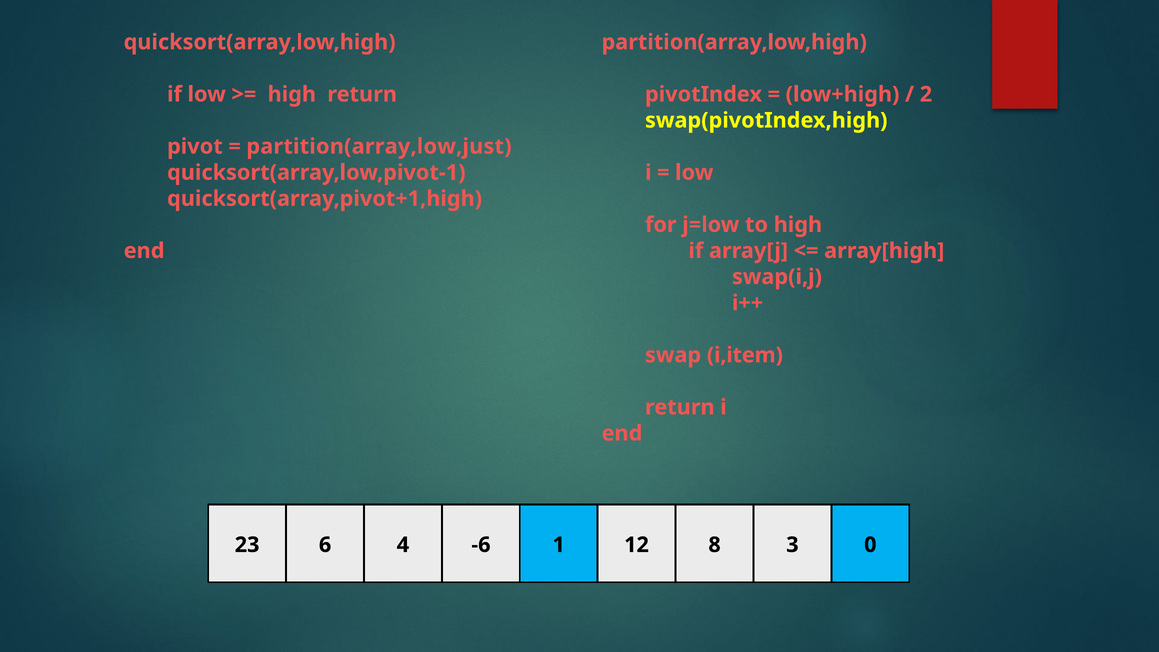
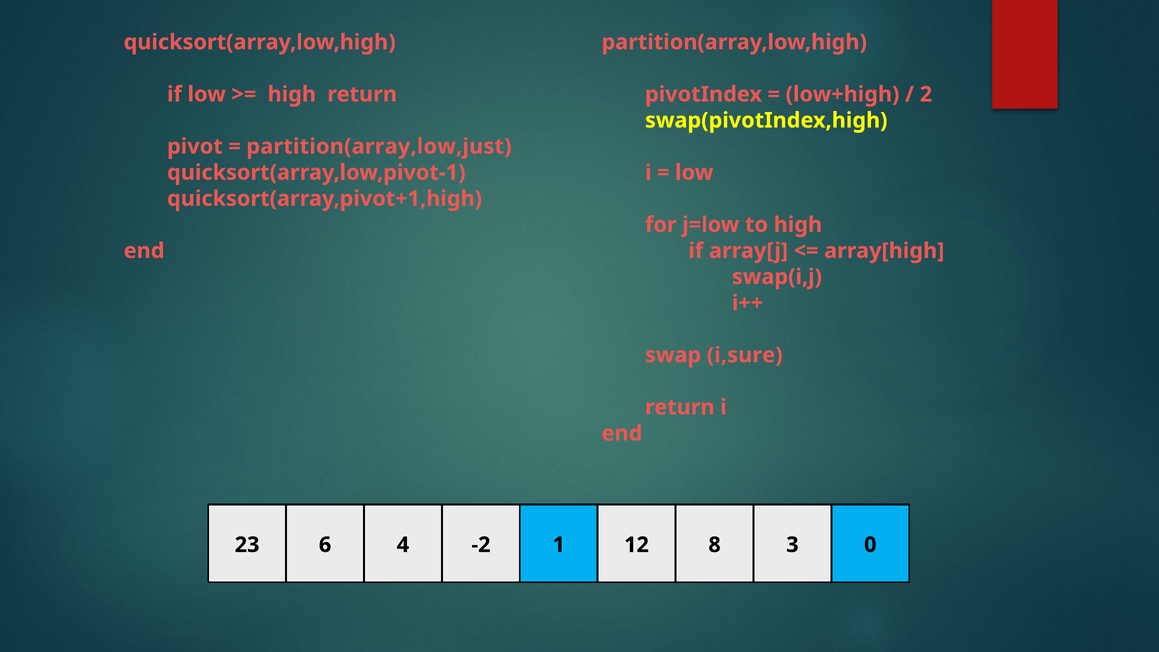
i,item: i,item -> i,sure (745, 355)
-6: -6 -> -2 (481, 545)
